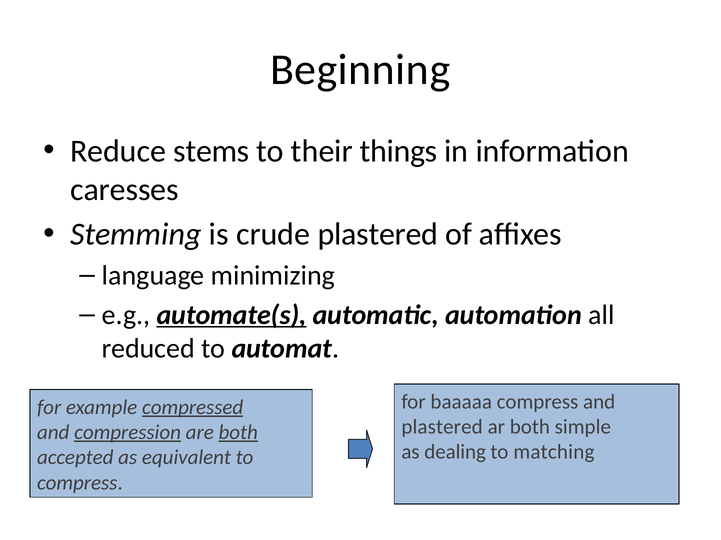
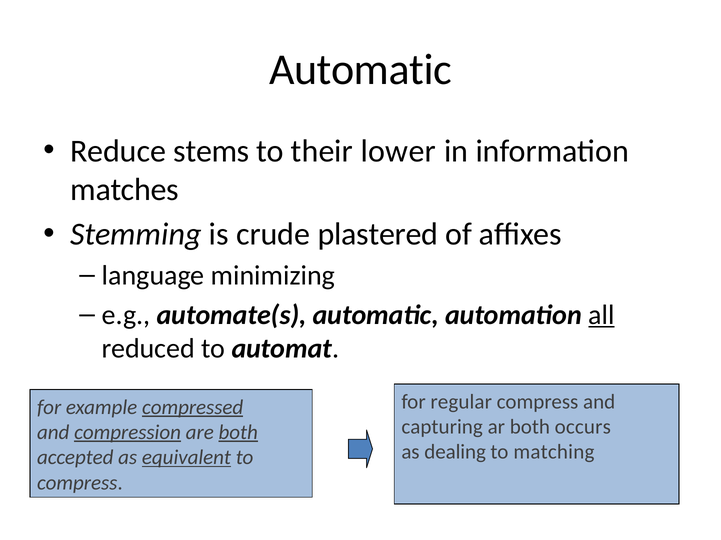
Beginning: Beginning -> Automatic (361, 70)
things: things -> lower (398, 151)
caresses: caresses -> matches (125, 190)
automate(s underline: present -> none (232, 315)
all underline: none -> present (602, 315)
baaaaa: baaaaa -> regular (461, 402)
plastered: plastered -> capturing (442, 427)
simple: simple -> occurs (583, 427)
equivalent underline: none -> present (186, 458)
